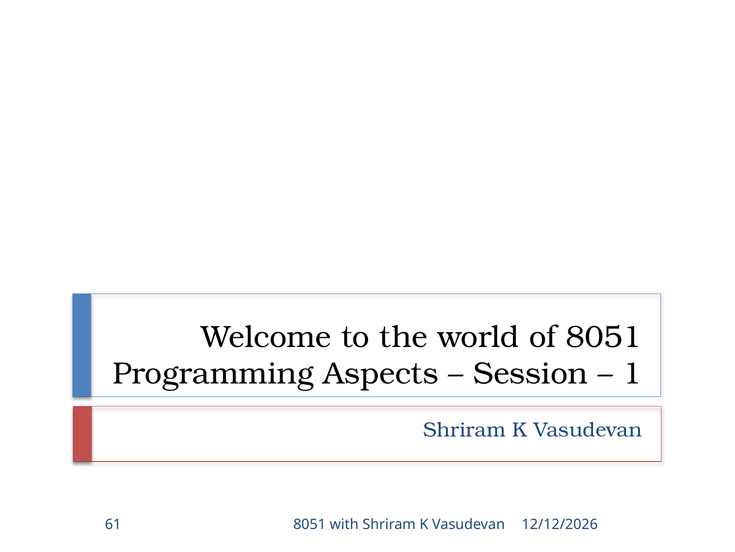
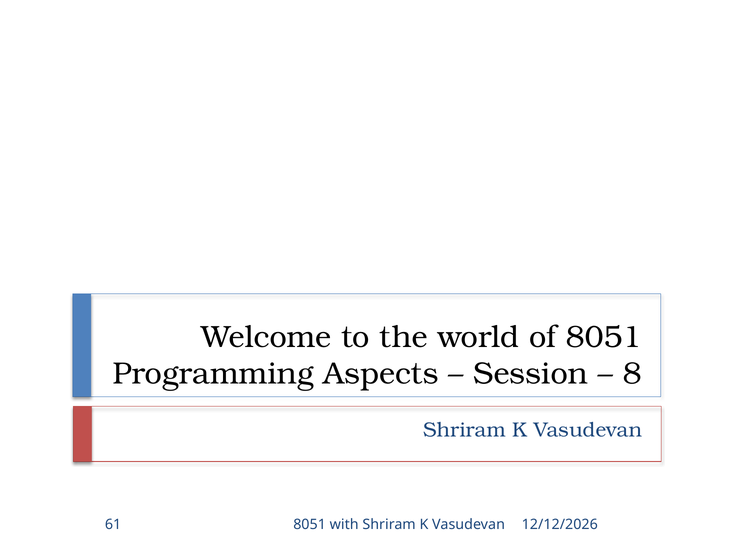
1: 1 -> 8 (632, 373)
